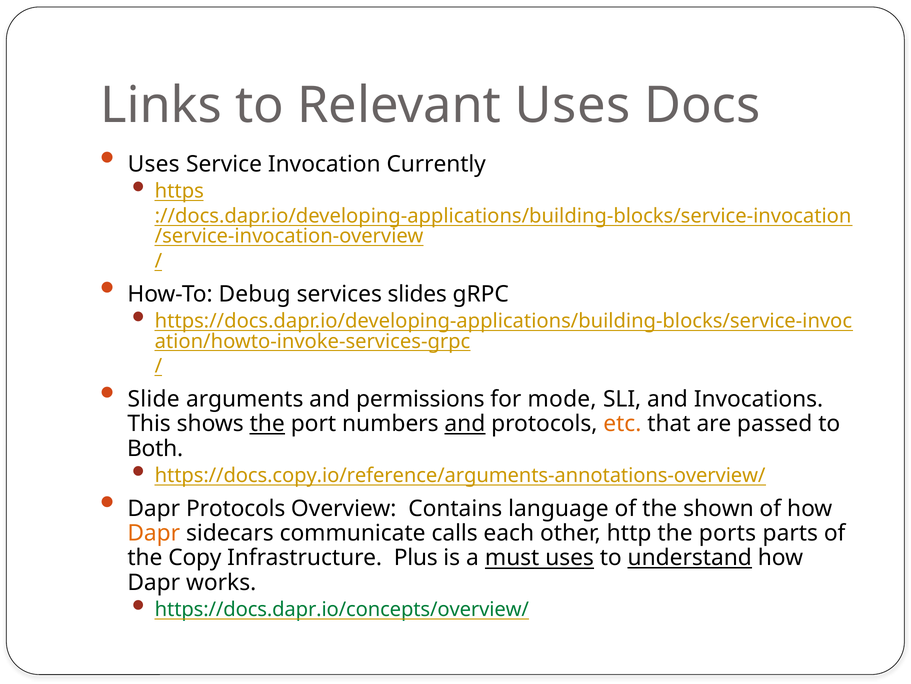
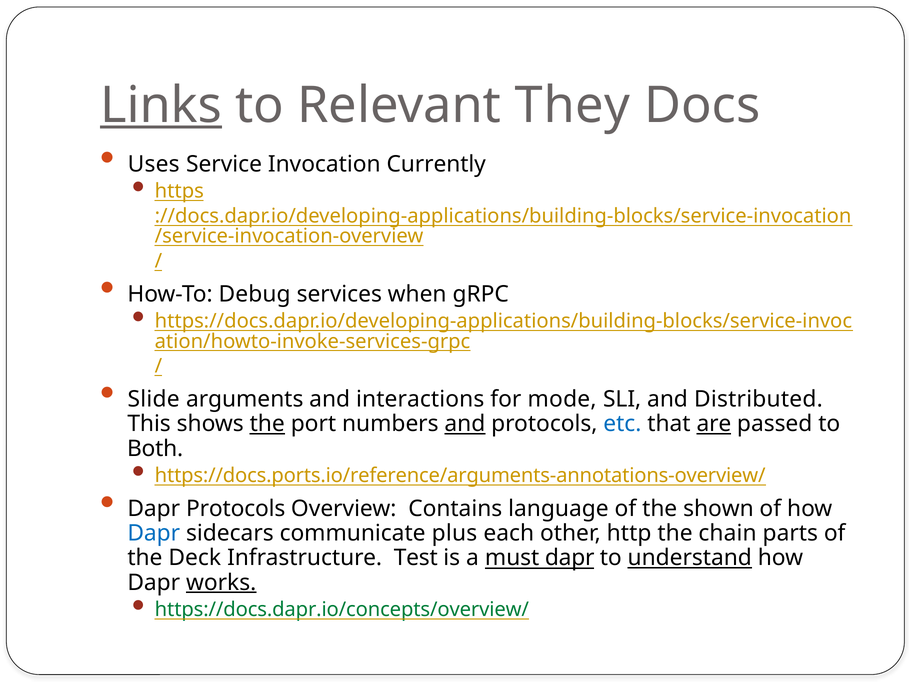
Links underline: none -> present (161, 105)
Relevant Uses: Uses -> They (573, 105)
slides: slides -> when (417, 294)
permissions: permissions -> interactions (420, 399)
Invocations: Invocations -> Distributed (758, 399)
etc colour: orange -> blue (622, 423)
are underline: none -> present (714, 423)
https://docs.copy.io/reference/arguments-annotations-overview/: https://docs.copy.io/reference/arguments-annotations-overview/ -> https://docs.ports.io/reference/arguments-annotations-overview/ (460, 475)
Dapr colour: orange -> blue (154, 533)
calls: calls -> plus (454, 533)
ports: ports -> chain (728, 533)
Copy: Copy -> Deck (195, 557)
Plus: Plus -> Test (416, 557)
must uses: uses -> dapr (570, 557)
works underline: none -> present (221, 582)
